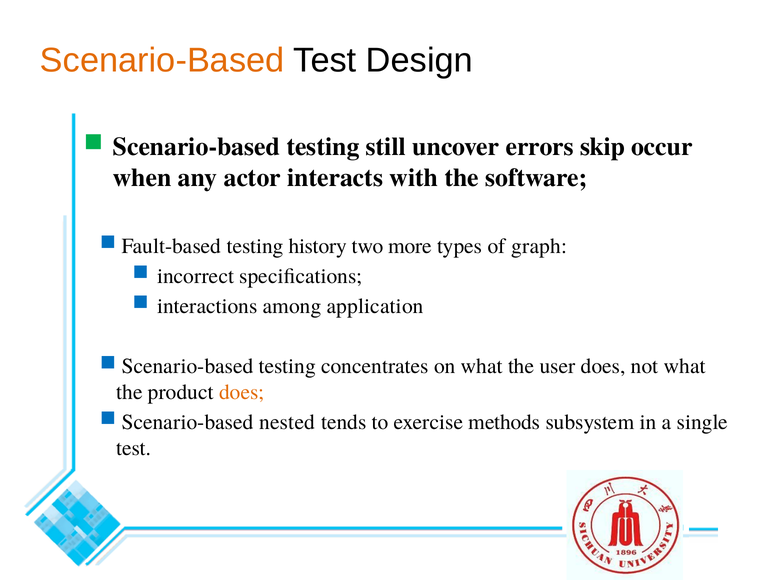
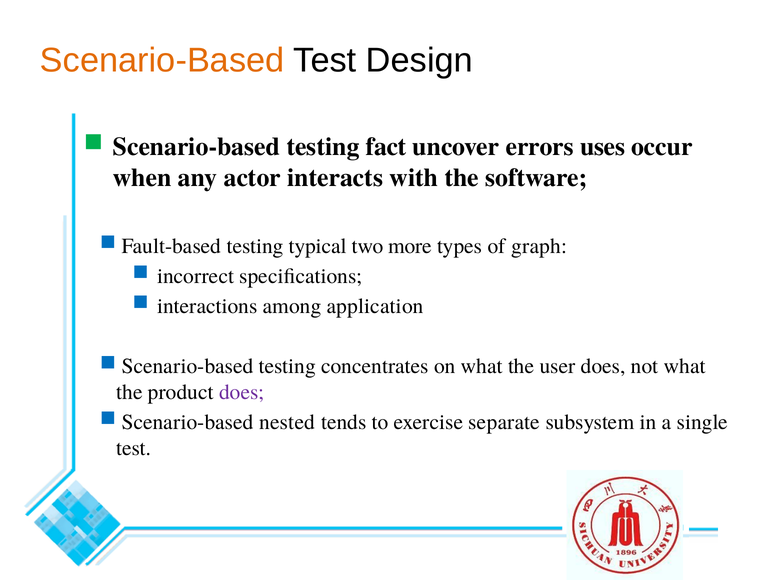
still: still -> fact (386, 147)
skip: skip -> uses (603, 147)
history: history -> typical (318, 246)
does colour: orange -> purple (242, 392)
methods: methods -> separate (504, 422)
